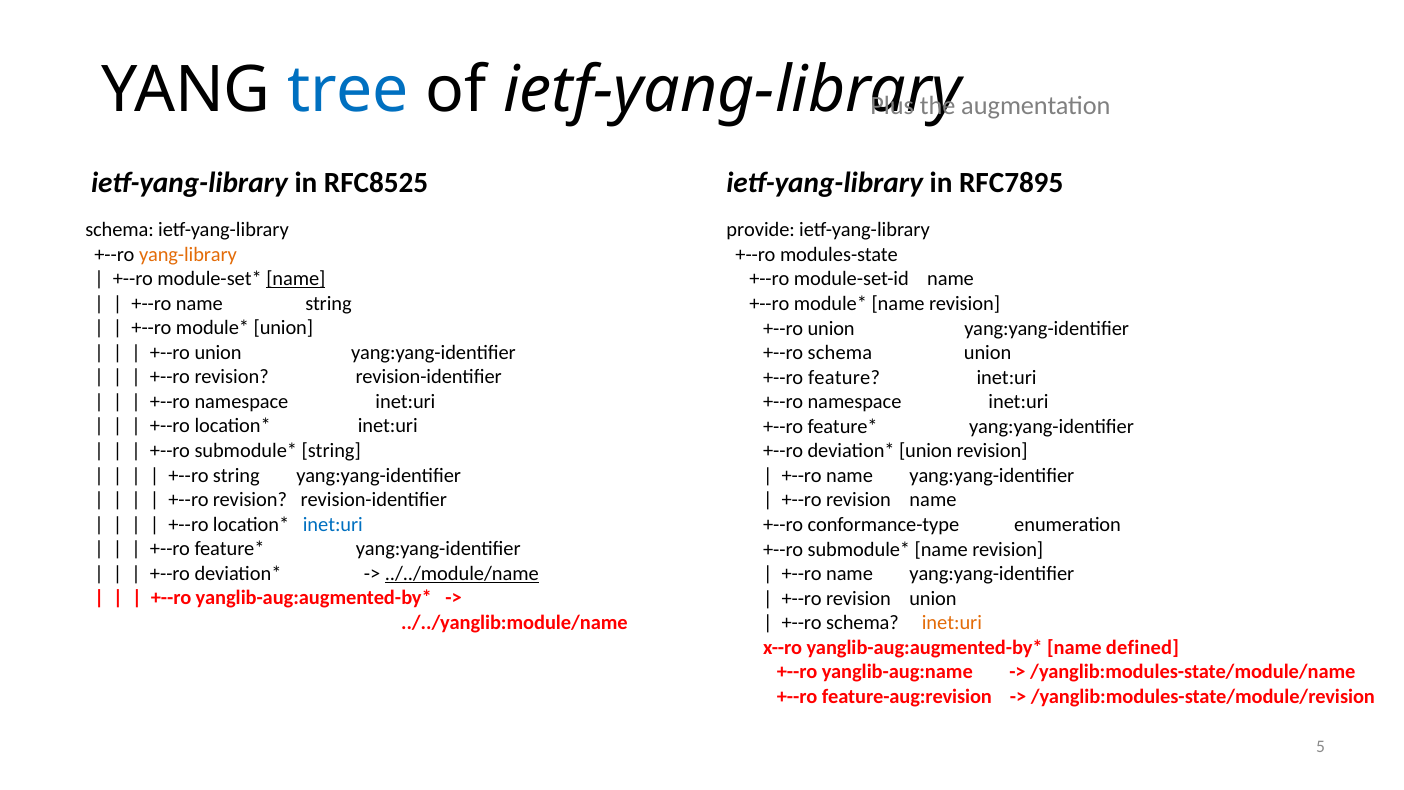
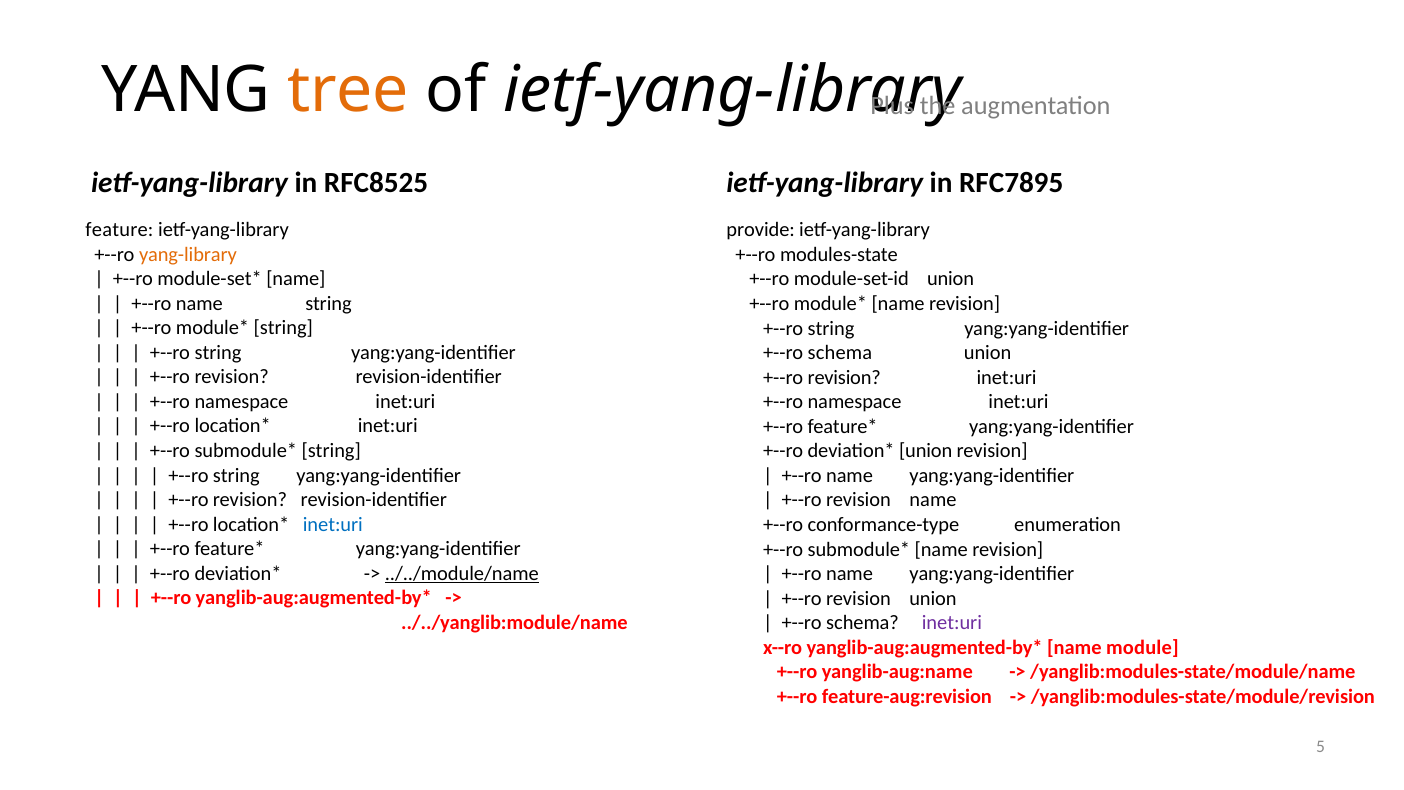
tree colour: blue -> orange (348, 90)
schema: schema -> feature (119, 230)
name underline: present -> none (296, 279)
module-set-id name: name -> union (951, 279)
union: union -> string (283, 328)
union: union -> string (831, 328)
union: union -> string (218, 352)
feature: feature -> revision (844, 377)
inet:uri colour: orange -> purple (952, 623)
defined: defined -> module (1142, 647)
